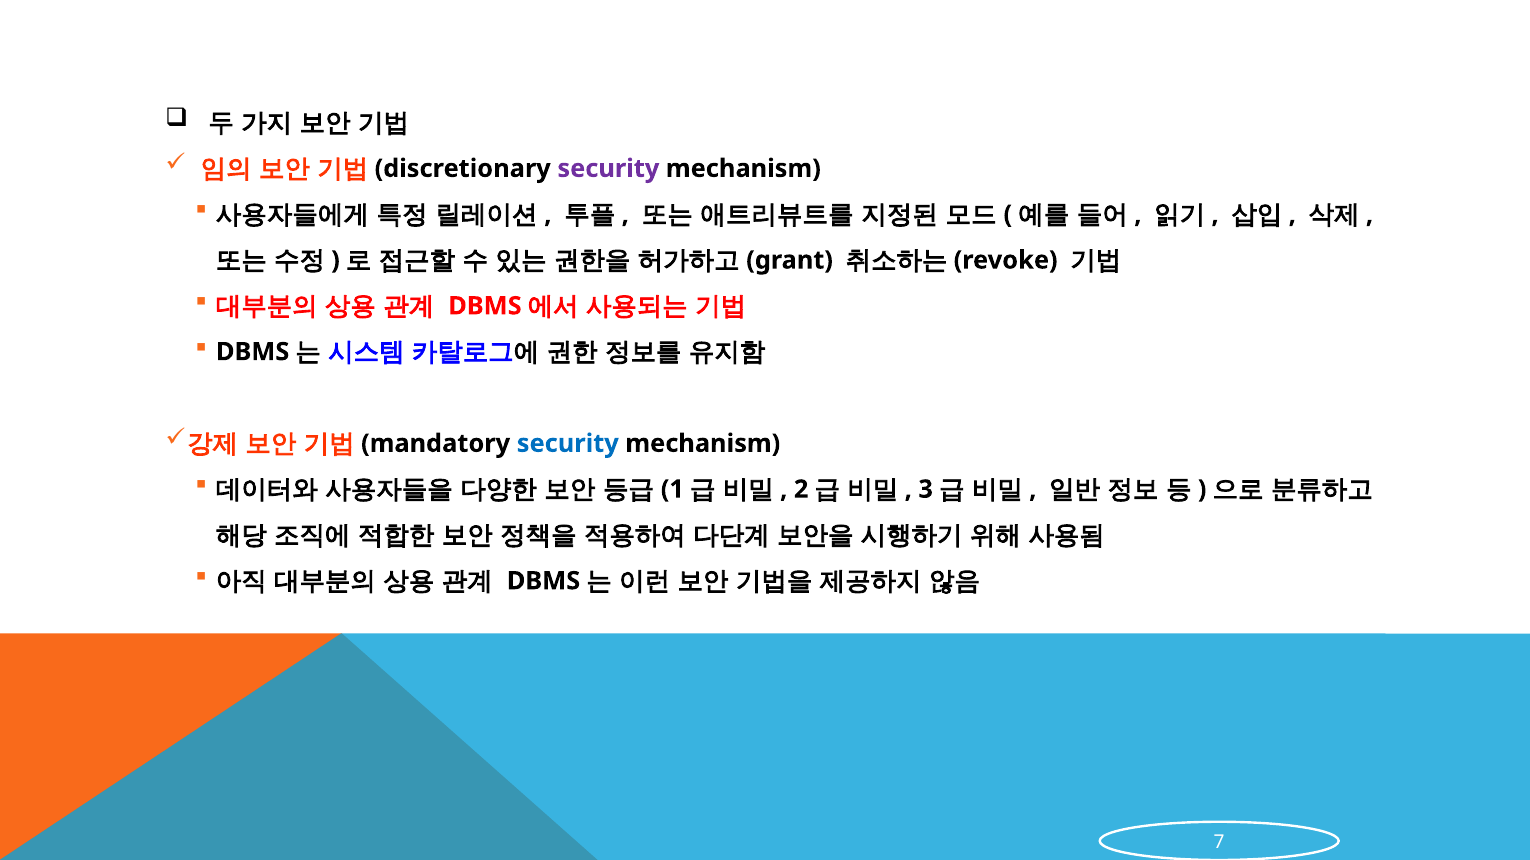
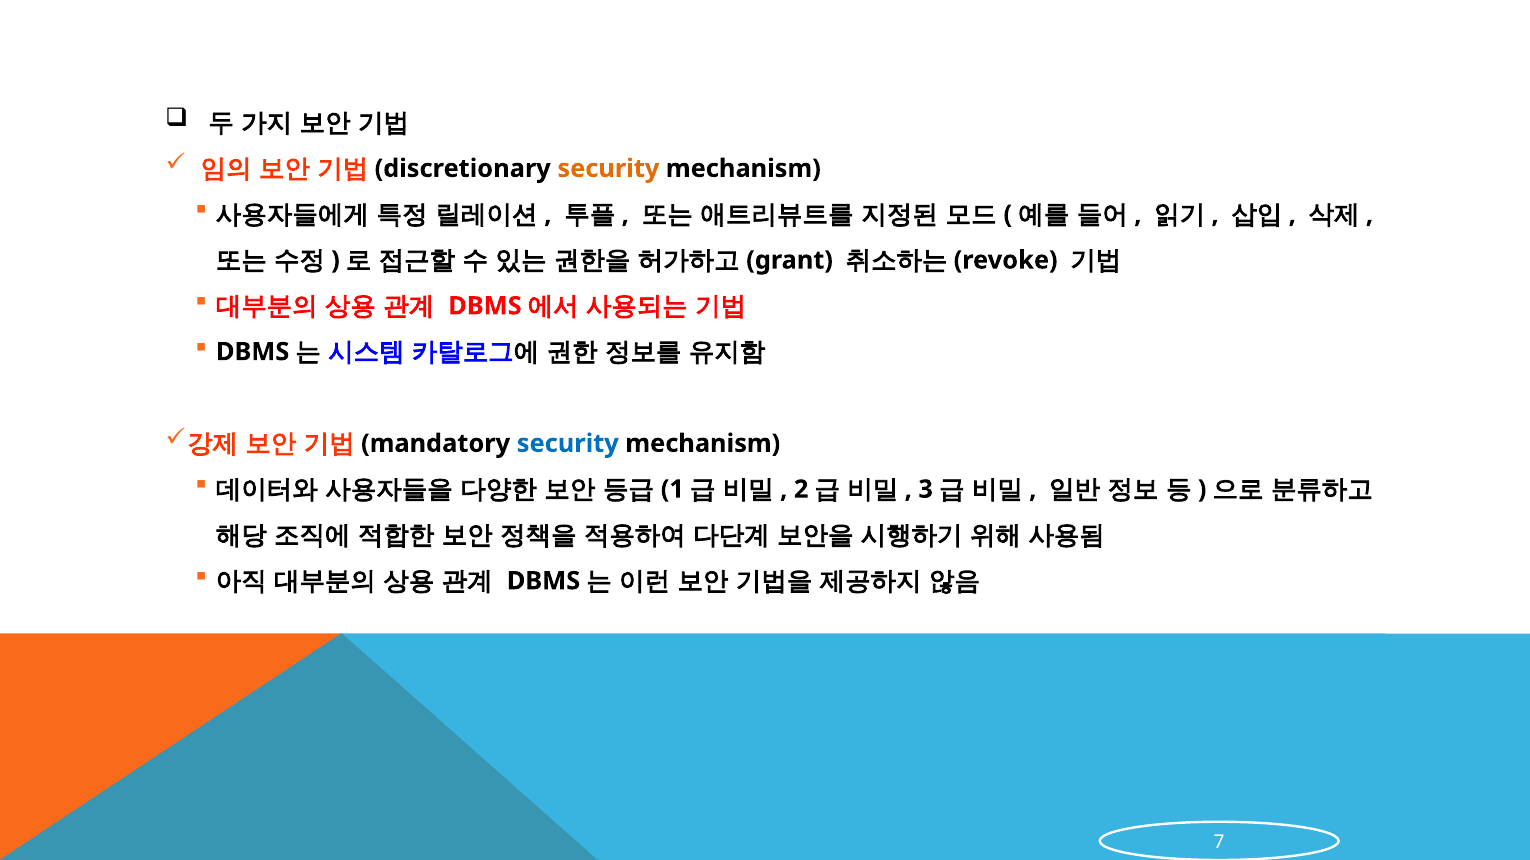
security colour: purple -> orange (608, 169)
